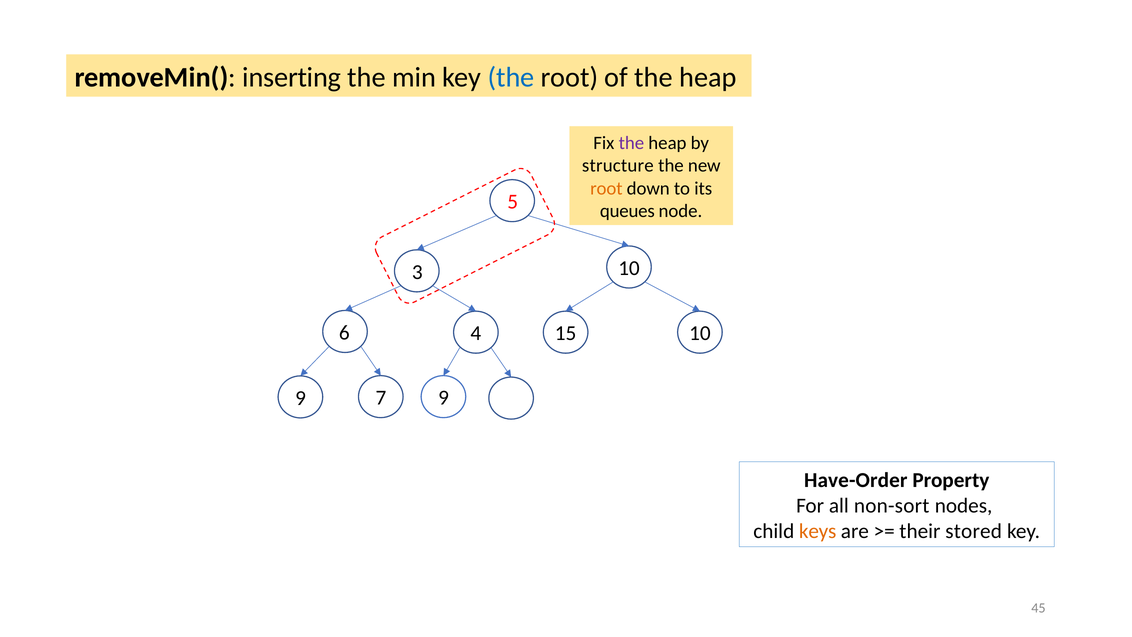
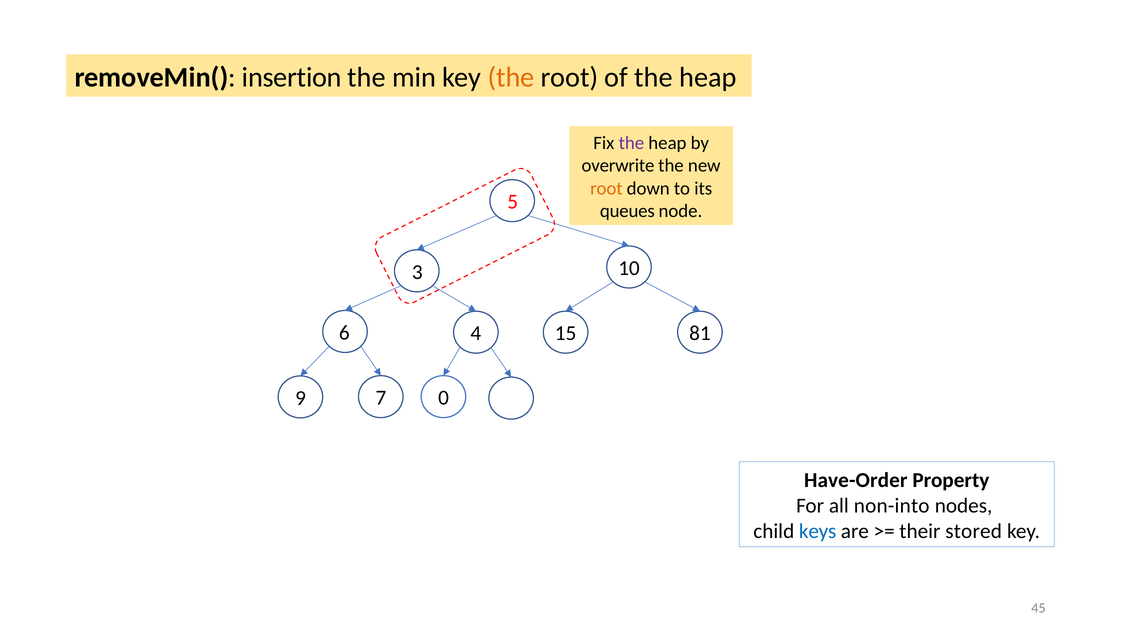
inserting: inserting -> insertion (292, 77)
the colour: blue -> orange (511, 77)
structure: structure -> overwrite (618, 166)
6 10: 10 -> 81 (700, 333)
7 9: 9 -> 0 (444, 398)
non-sort: non-sort -> non-into (892, 506)
keys colour: orange -> blue (818, 531)
